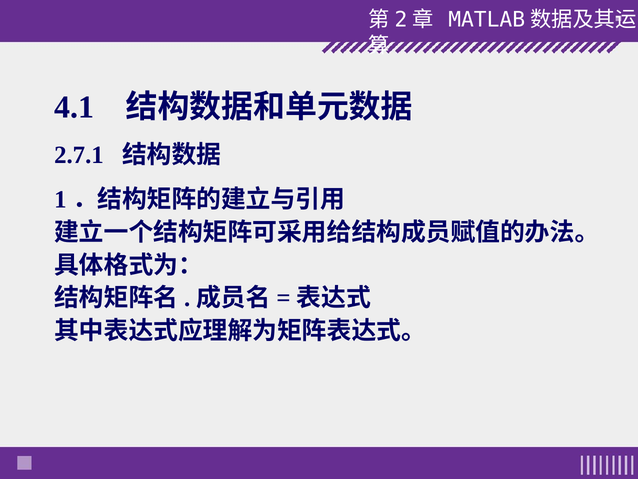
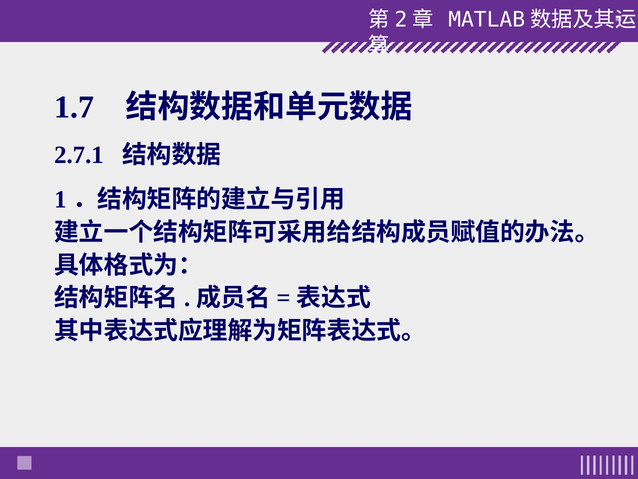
4.1: 4.1 -> 1.7 (74, 107)
